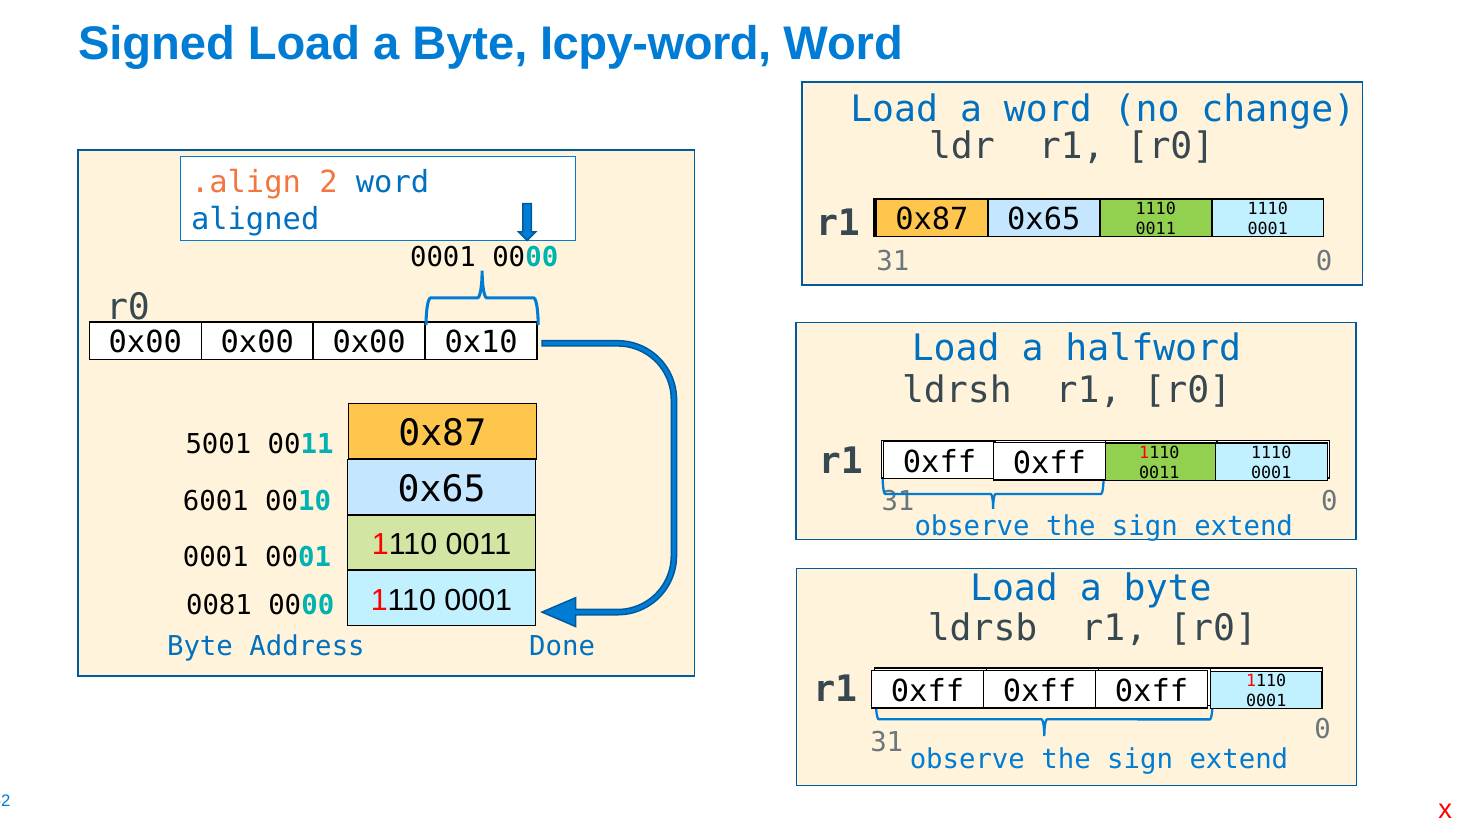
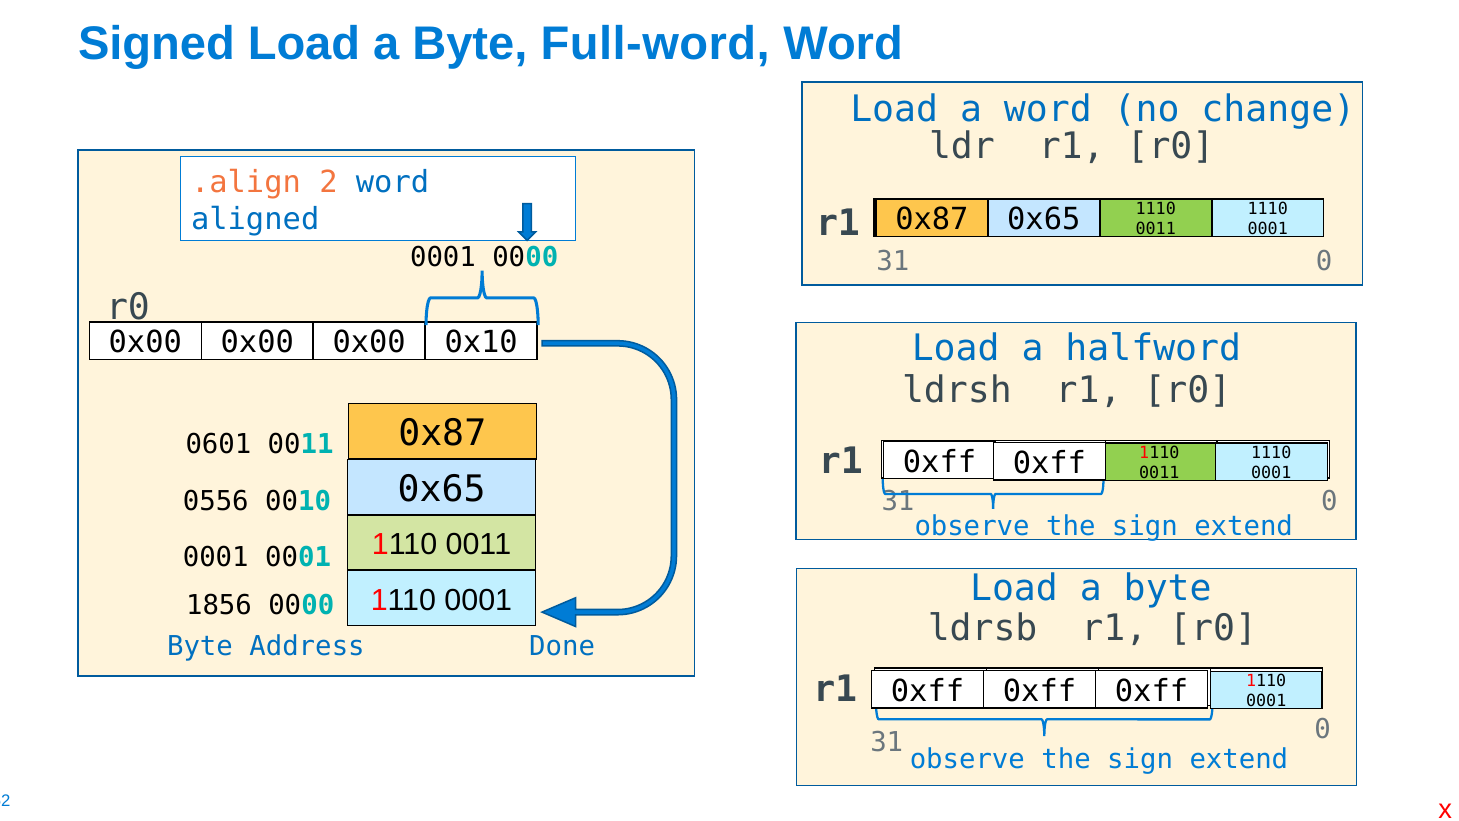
Icpy-word: Icpy-word -> Full-word (655, 44)
5001: 5001 -> 0601 (218, 445)
6001: 6001 -> 0556 (216, 502)
0081: 0081 -> 1856 (219, 606)
